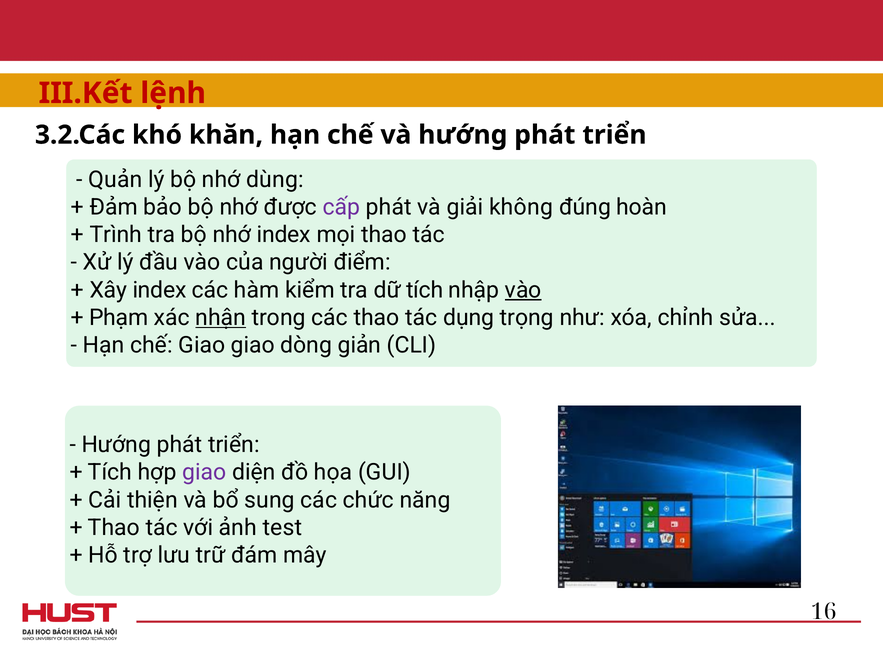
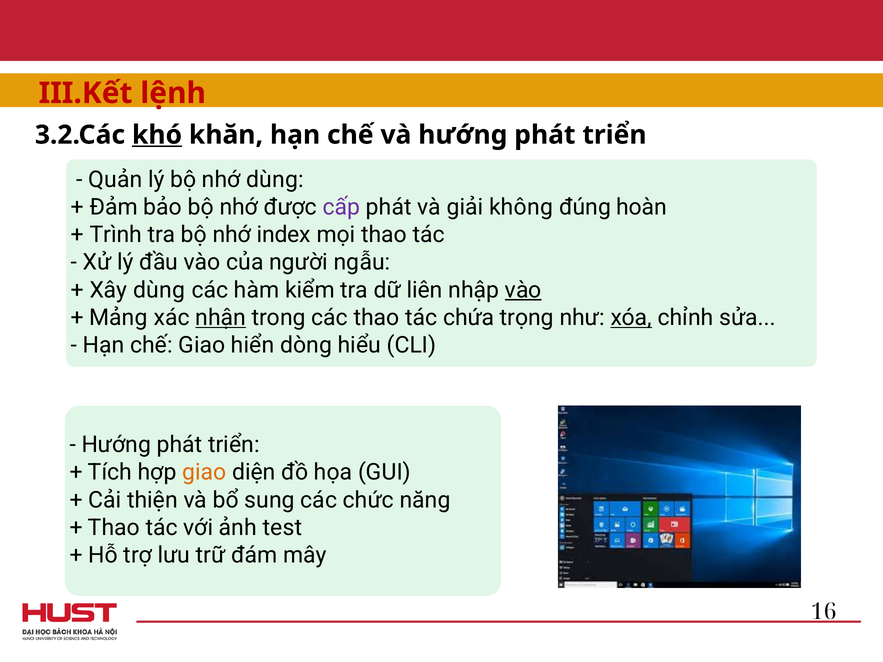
khó underline: none -> present (157, 135)
điểm: điểm -> ngẫu (362, 262)
Xây index: index -> dùng (159, 290)
dữ tích: tích -> liên (425, 290)
Phạm: Phạm -> Mảng (118, 318)
dụng: dụng -> chứa (469, 318)
xóa underline: none -> present (631, 318)
Giao giao: giao -> hiển (253, 345)
giản: giản -> hiểu (359, 345)
giao colour: purple -> orange (204, 473)
